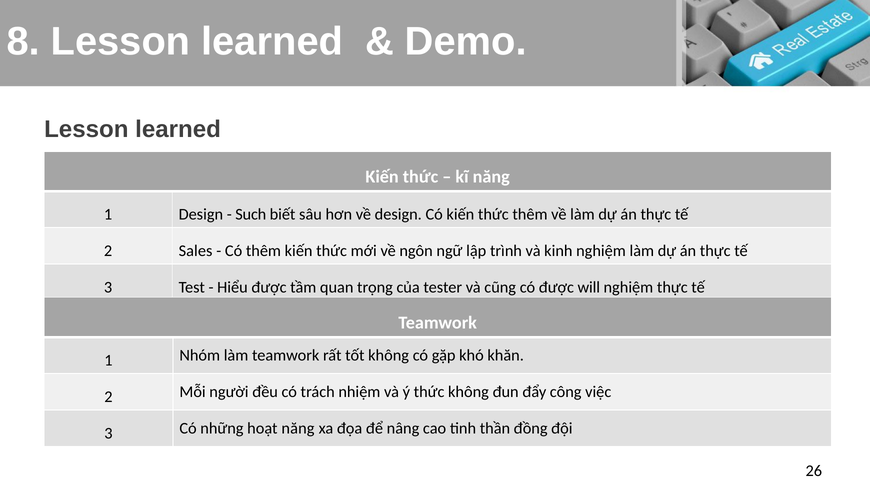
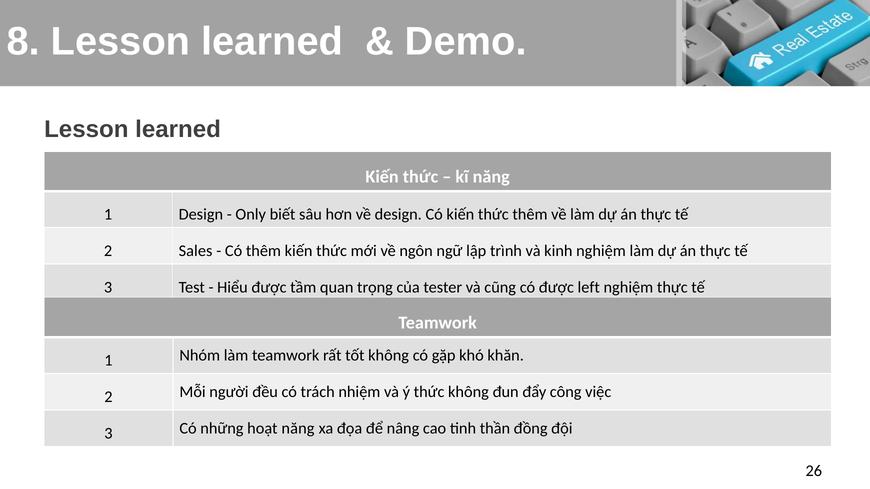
Such: Such -> Only (251, 215)
will: will -> left (589, 287)
